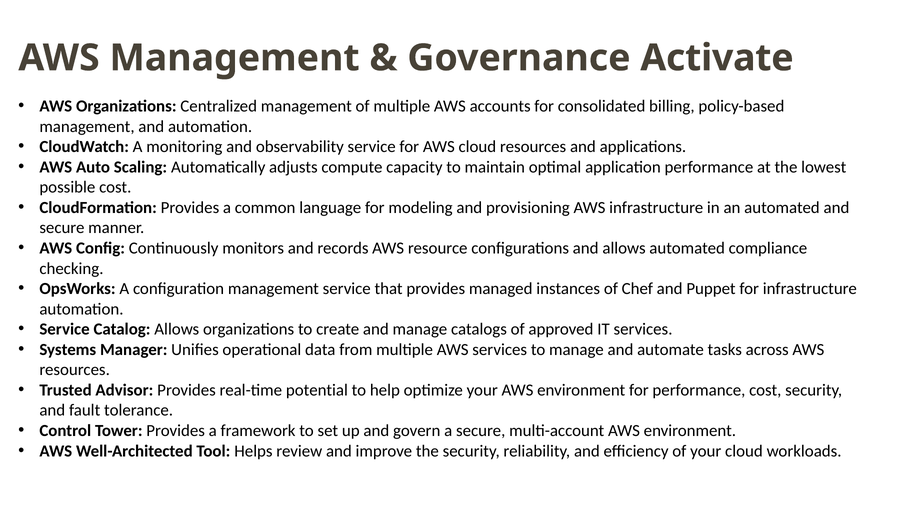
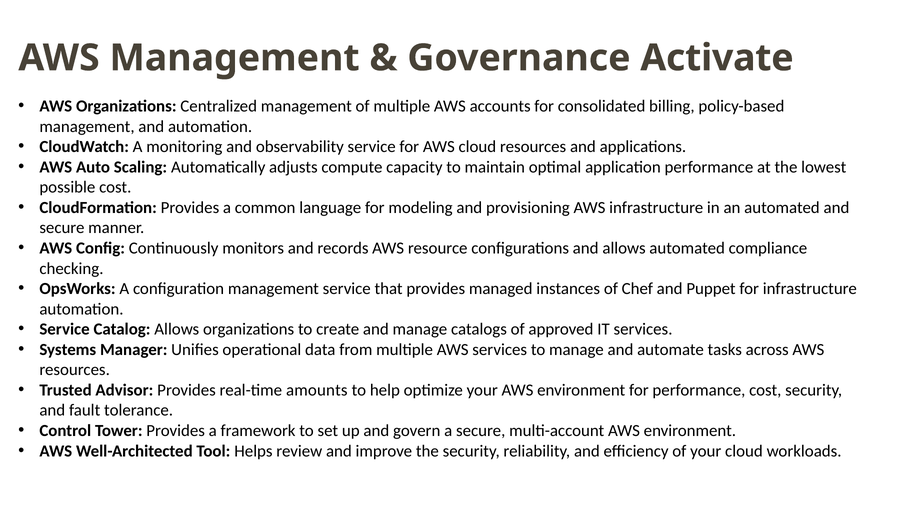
potential: potential -> amounts (317, 390)
